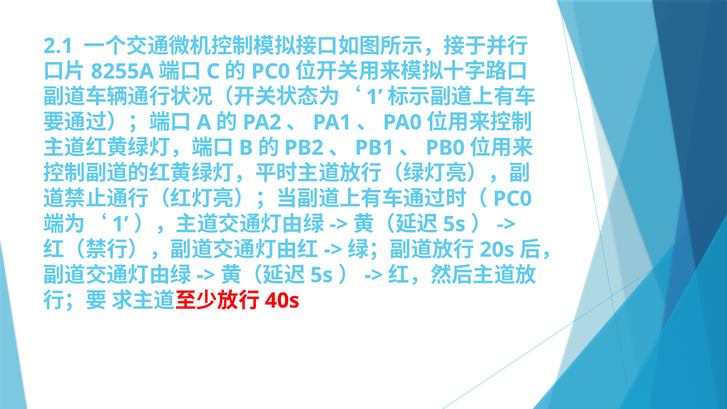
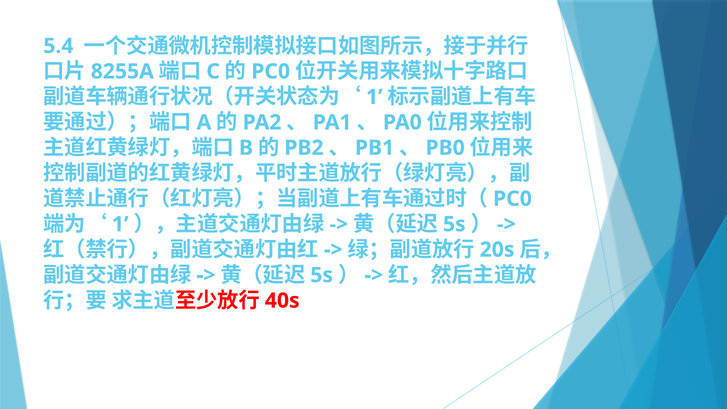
2.1: 2.1 -> 5.4 (58, 46)
